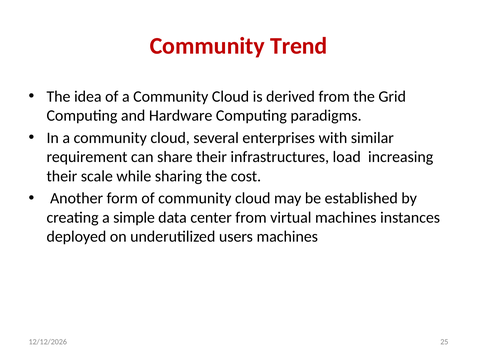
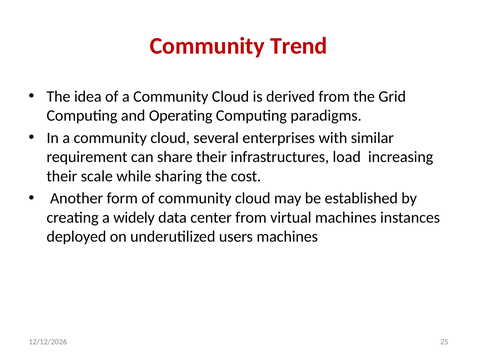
Hardware: Hardware -> Operating (181, 116)
simple: simple -> widely (134, 217)
